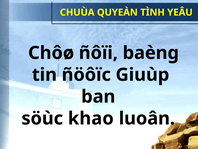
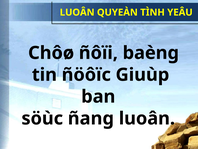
CHUÙA: CHUÙA -> LUOÂN (77, 12)
khao: khao -> ñang (91, 118)
